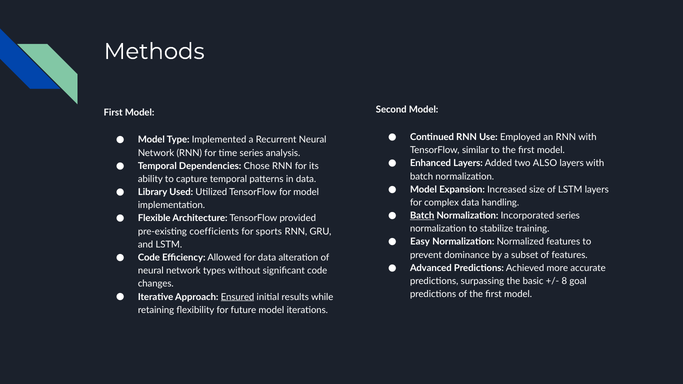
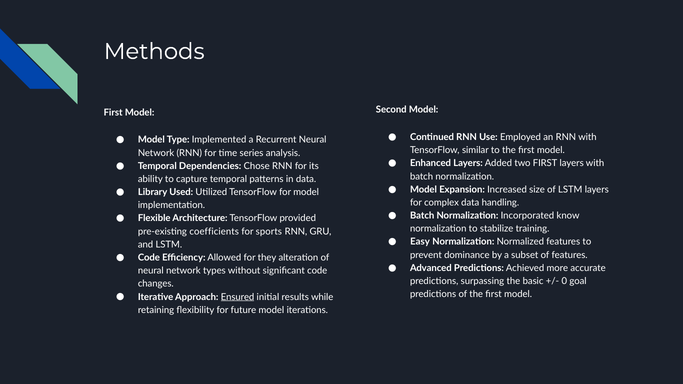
two ALSO: ALSO -> FIRST (545, 163)
Batch underline: present -> none (422, 216)
Incorporated series: series -> know (568, 216)
for data: data -> they (267, 258)
8: 8 -> 0 (564, 281)
